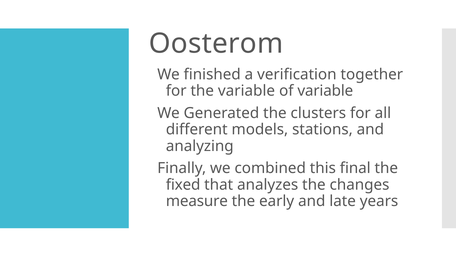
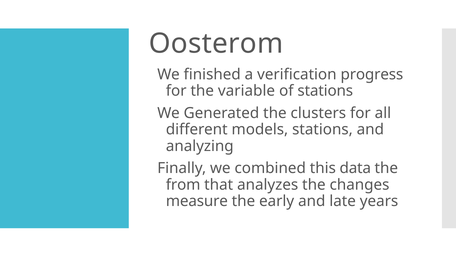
together: together -> progress (372, 74)
of variable: variable -> stations (325, 91)
final: final -> data (355, 168)
fixed: fixed -> from (183, 184)
